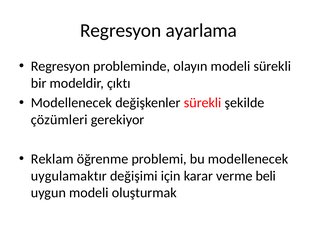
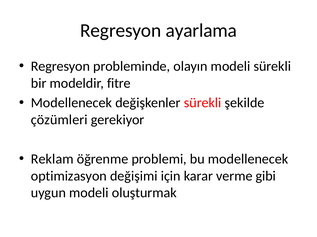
çıktı: çıktı -> fitre (119, 83)
uygulamaktır: uygulamaktır -> optimizasyon (69, 177)
beli: beli -> gibi (266, 177)
